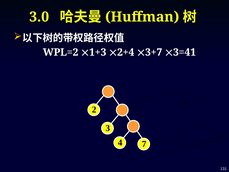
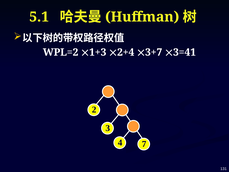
3.0: 3.0 -> 5.1 (39, 17)
